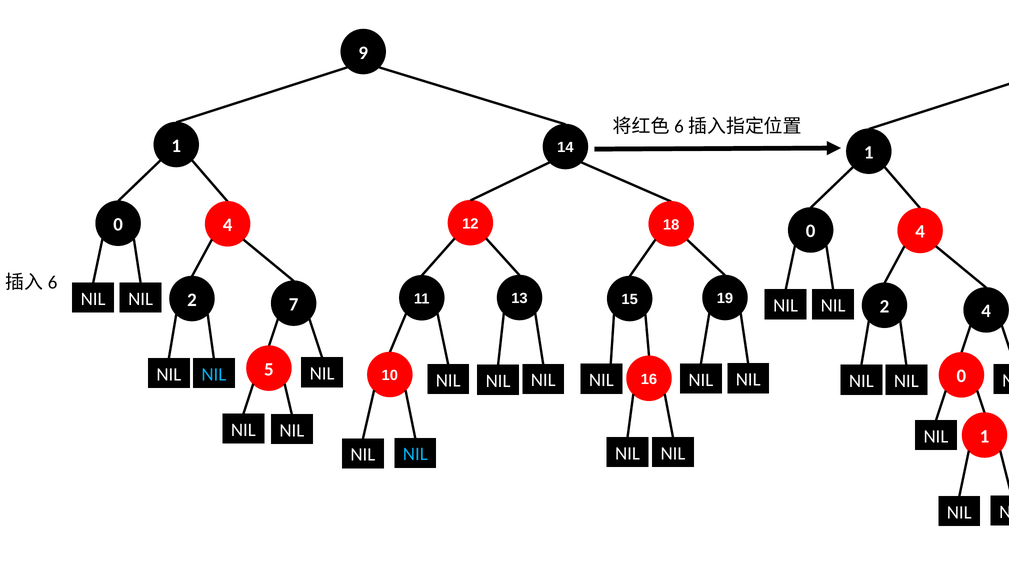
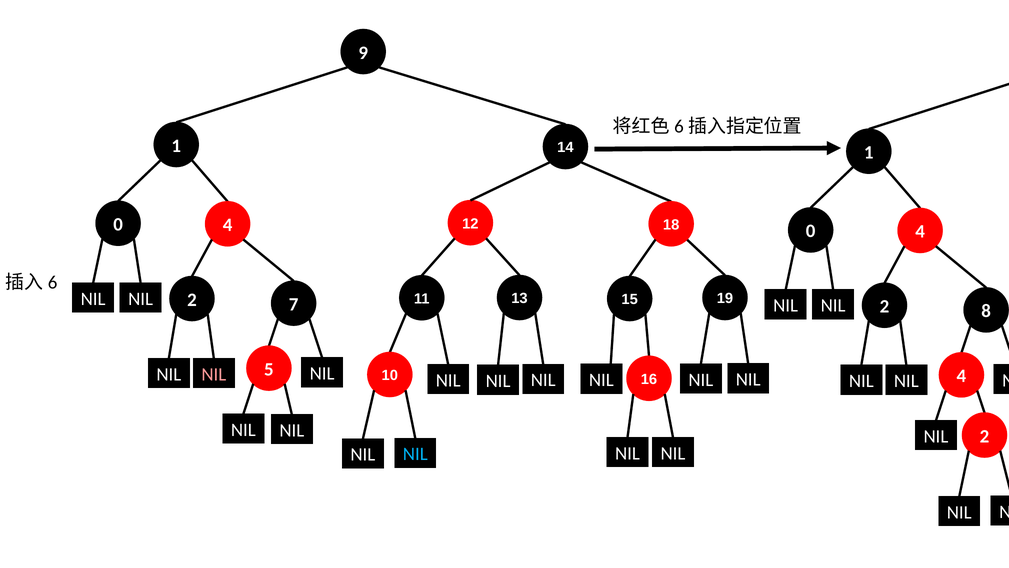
4: 4 -> 8 (986, 311)
NIL colour: light blue -> pink (214, 374)
0: 0 -> 4 (961, 376)
NIL 1: 1 -> 2 (984, 436)
